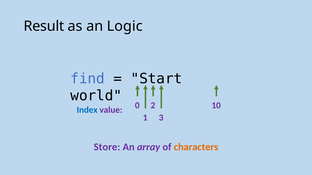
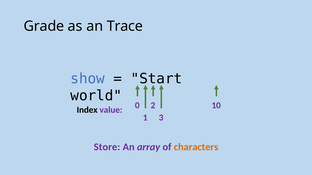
Result: Result -> Grade (44, 26)
Logic: Logic -> Trace (125, 26)
find: find -> show (88, 79)
Index colour: blue -> black (87, 110)
